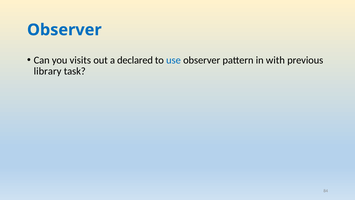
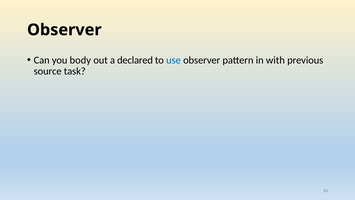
Observer colour: blue -> black (64, 30)
visits: visits -> body (80, 60)
library: library -> source (48, 71)
